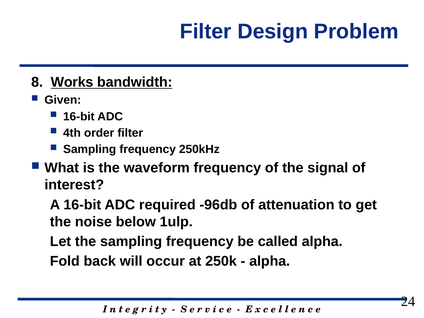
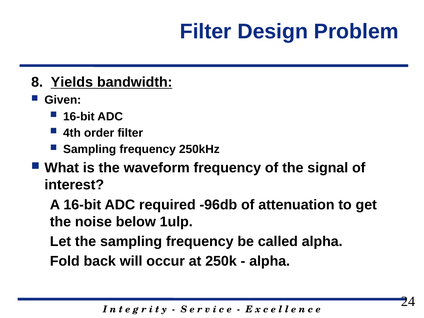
Works: Works -> Yields (72, 82)
